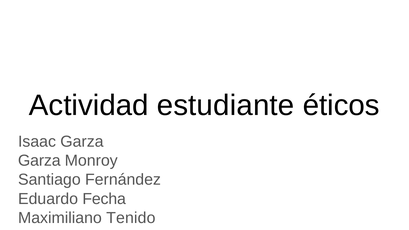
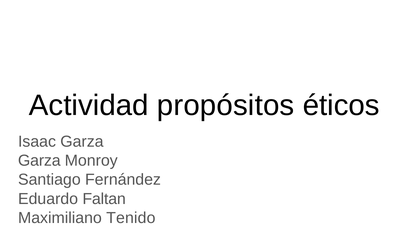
estudiante: estudiante -> propósitos (226, 105)
Fecha: Fecha -> Faltan (104, 199)
